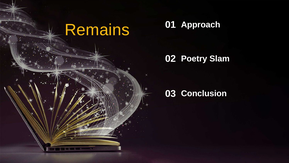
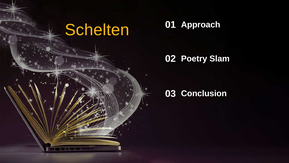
Remains: Remains -> Schelten (97, 30)
